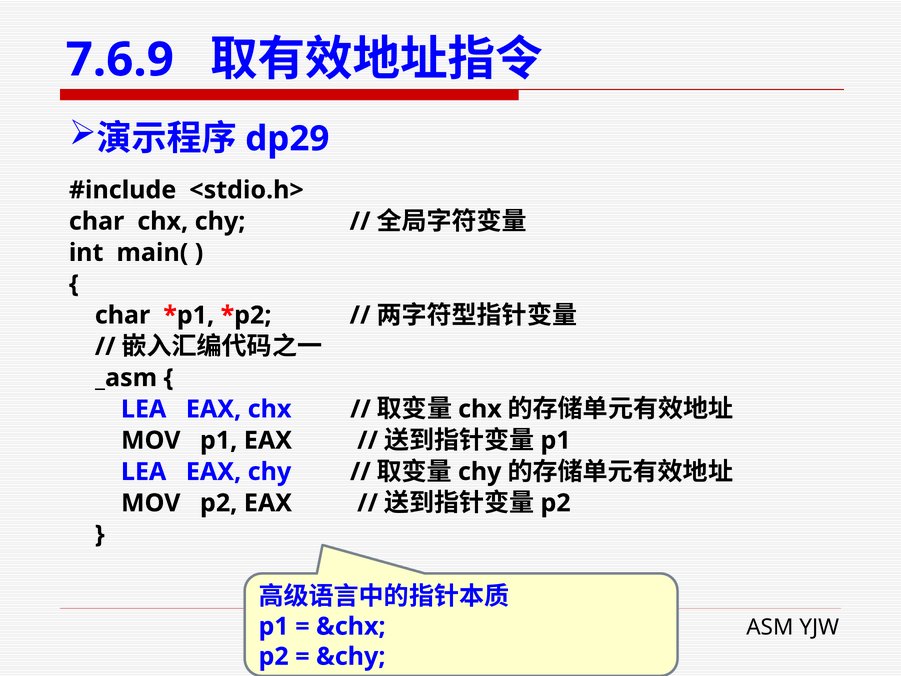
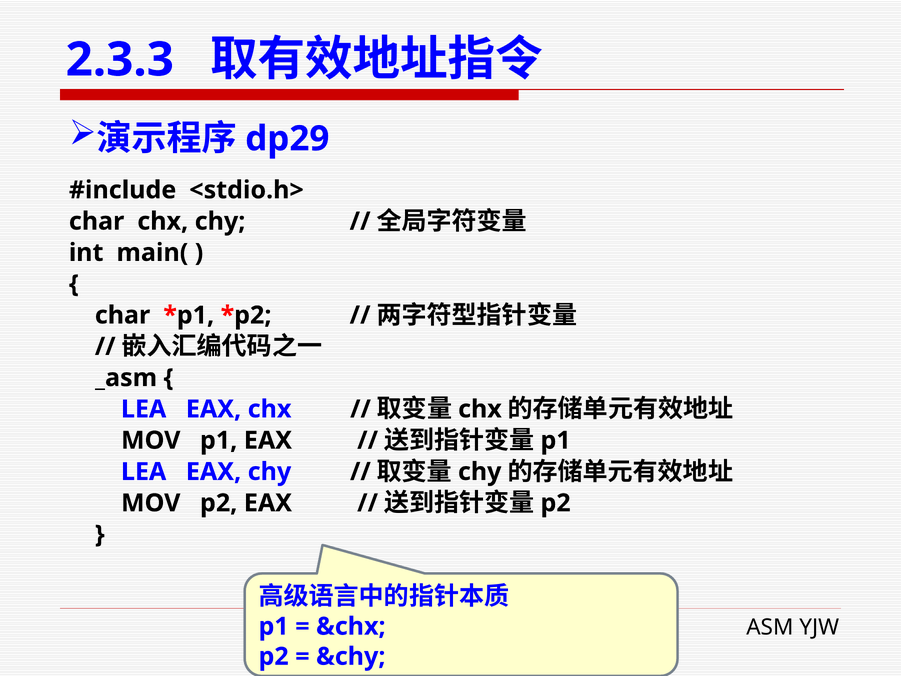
7.6.9: 7.6.9 -> 2.3.3 (120, 60)
